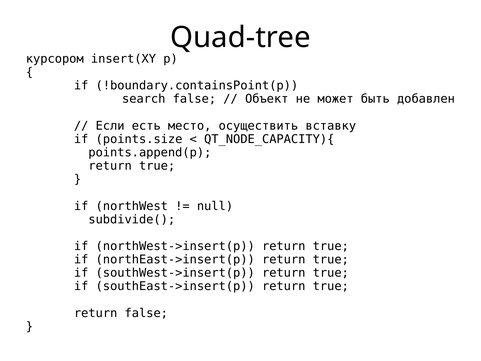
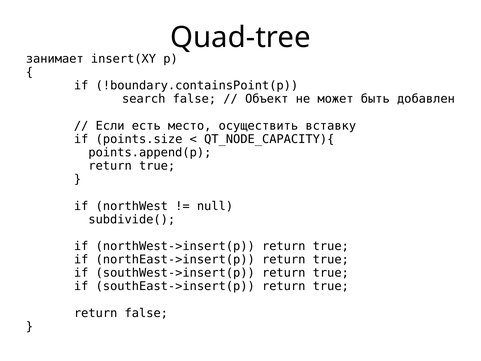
курсором: курсором -> занимает (55, 59)
